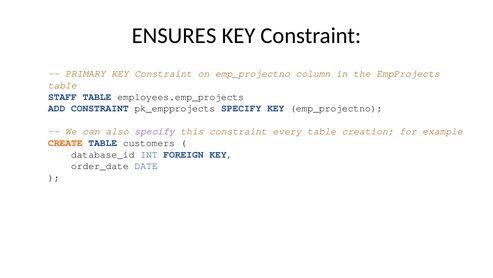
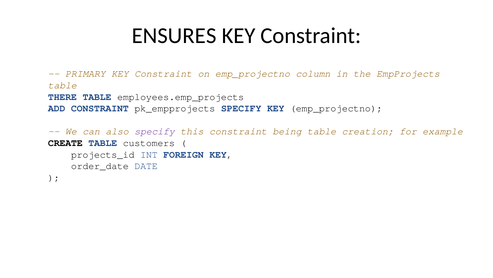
STAFF: STAFF -> THERE (62, 97)
every: every -> being (287, 131)
CREATE colour: orange -> black (65, 143)
database_id: database_id -> projects_id (103, 154)
